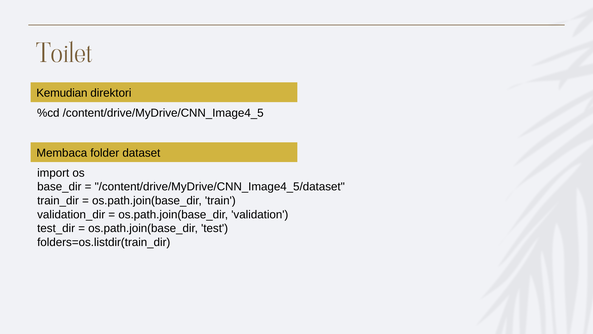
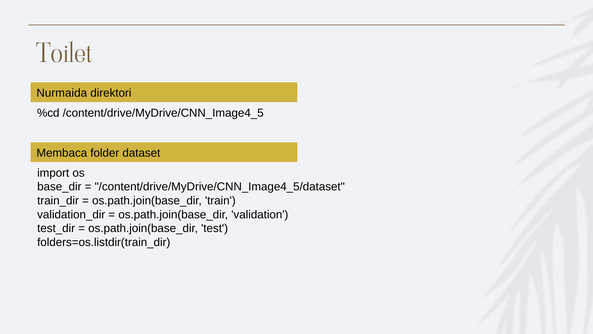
Kemudian: Kemudian -> Nurmaida (62, 93)
